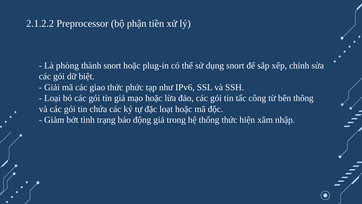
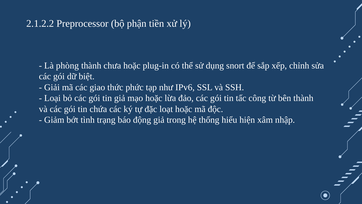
thành snort: snort -> chưa (112, 65)
bên thông: thông -> thành (303, 98)
thống thức: thức -> hiểu (229, 120)
